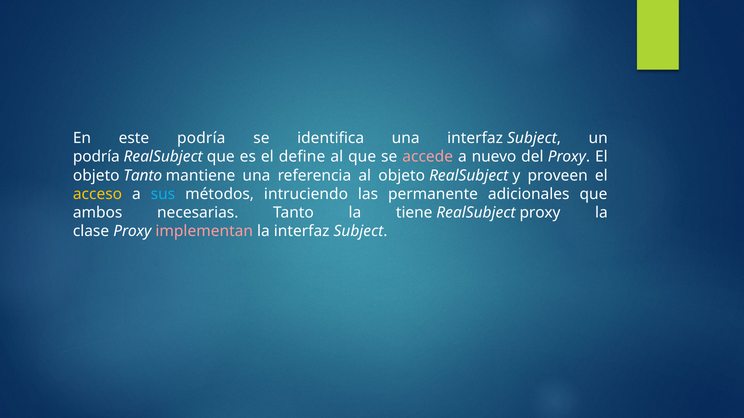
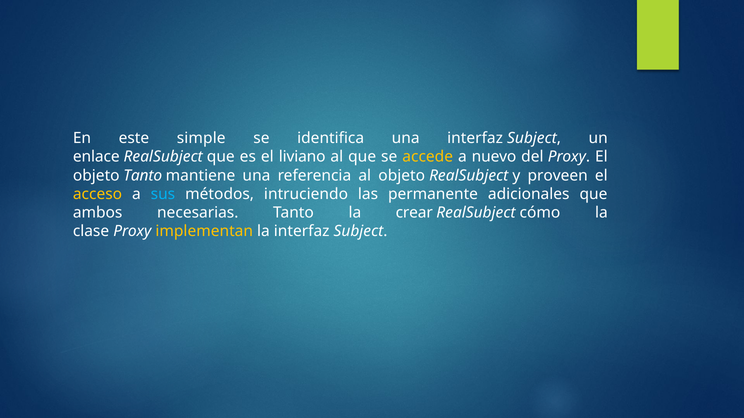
este podría: podría -> simple (201, 138)
podría: podría -> enlace (96, 157)
define: define -> liviano (302, 157)
accede colour: pink -> yellow (428, 157)
tiene: tiene -> crear (414, 213)
RealSubject proxy: proxy -> cómo (540, 213)
implementan colour: pink -> yellow (204, 232)
